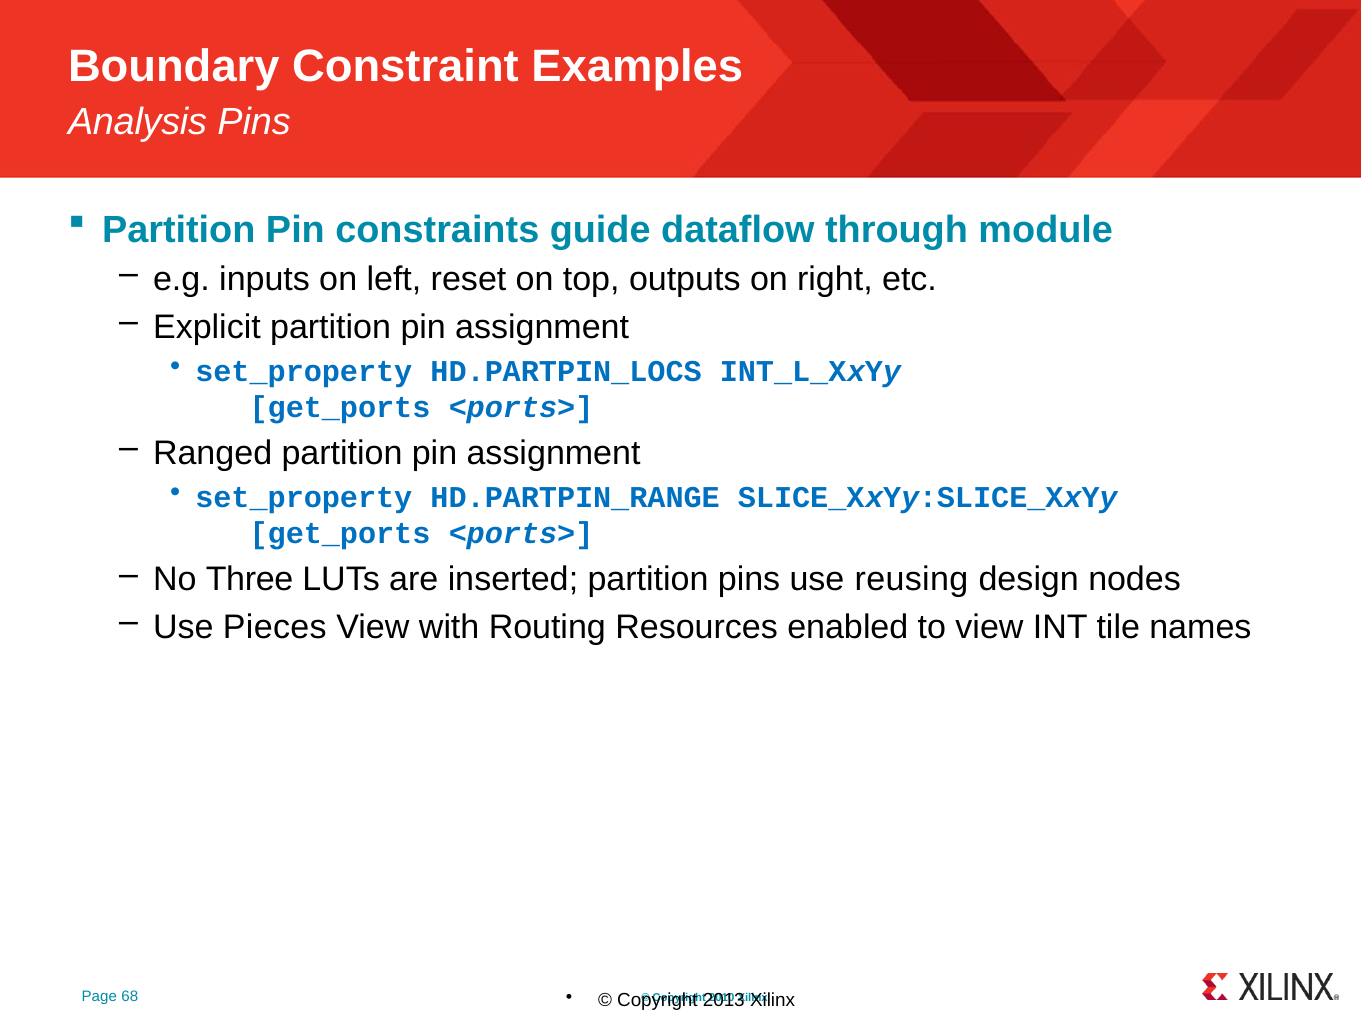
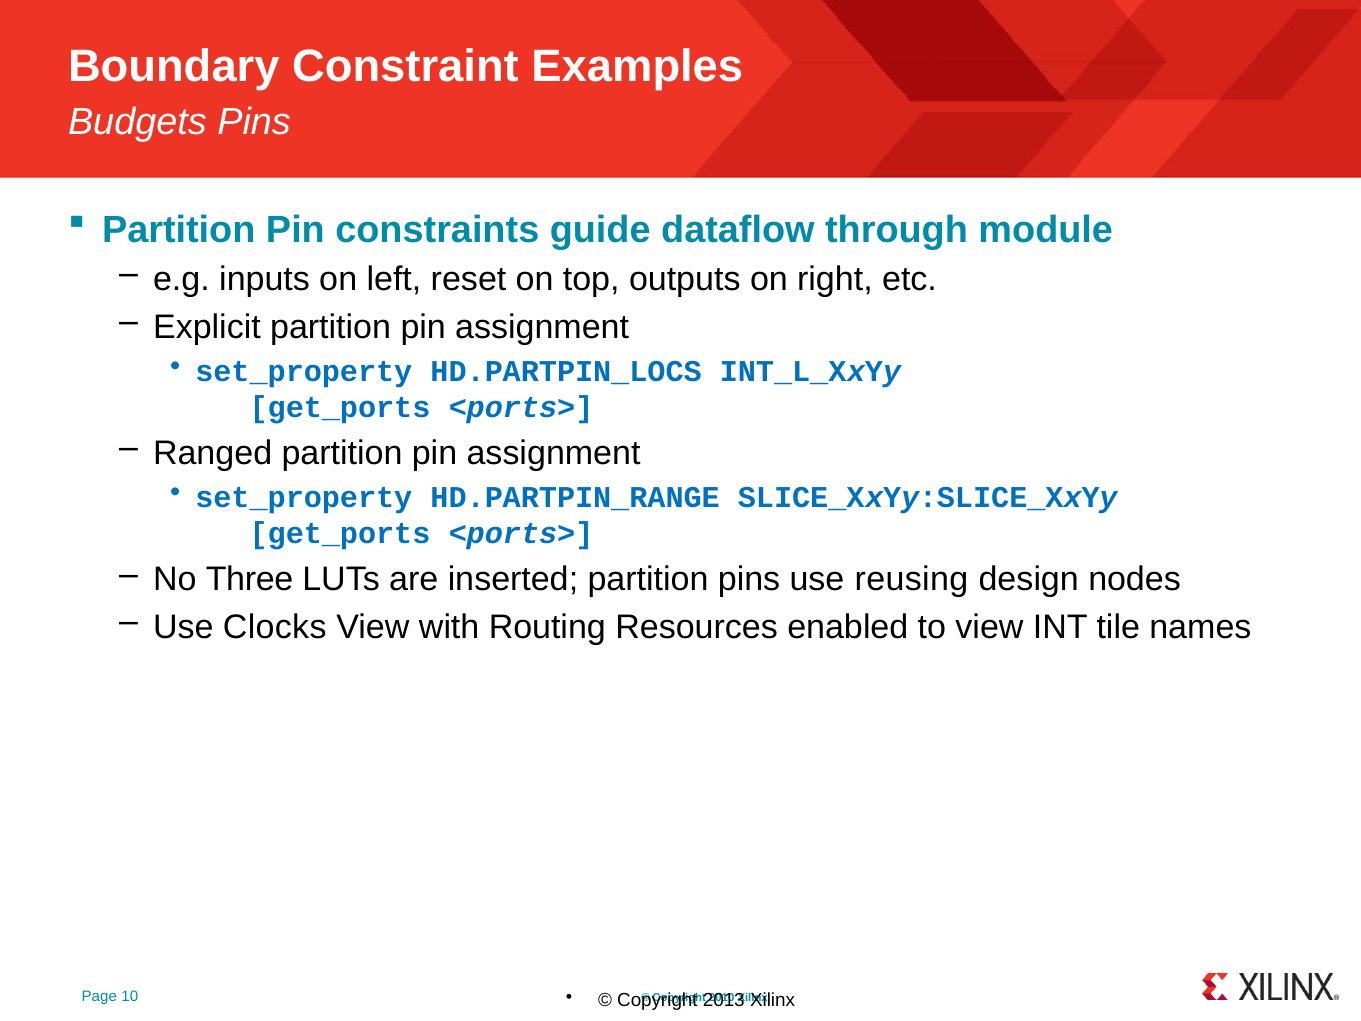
Analysis: Analysis -> Budgets (137, 122)
Pieces: Pieces -> Clocks (275, 627)
68: 68 -> 10 (130, 996)
